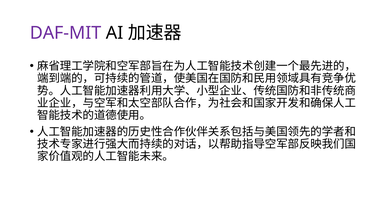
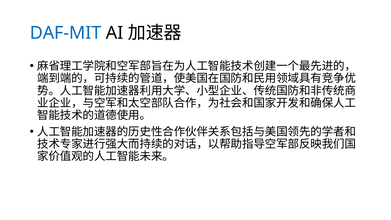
DAF-MIT colour: purple -> blue (66, 33)
